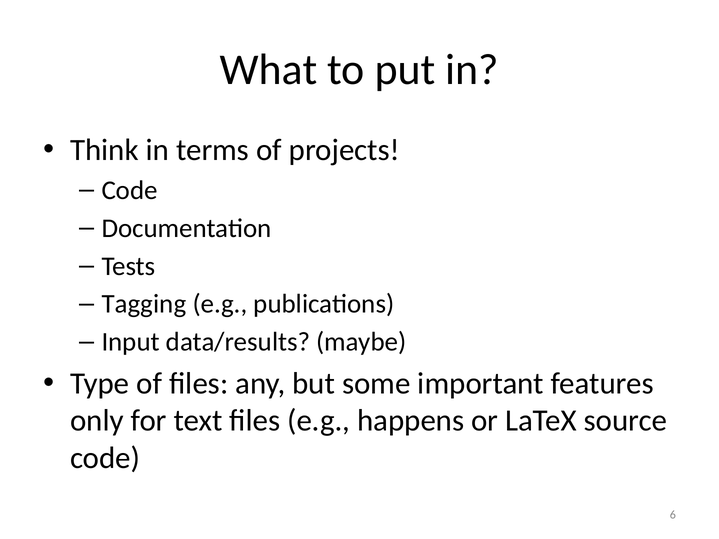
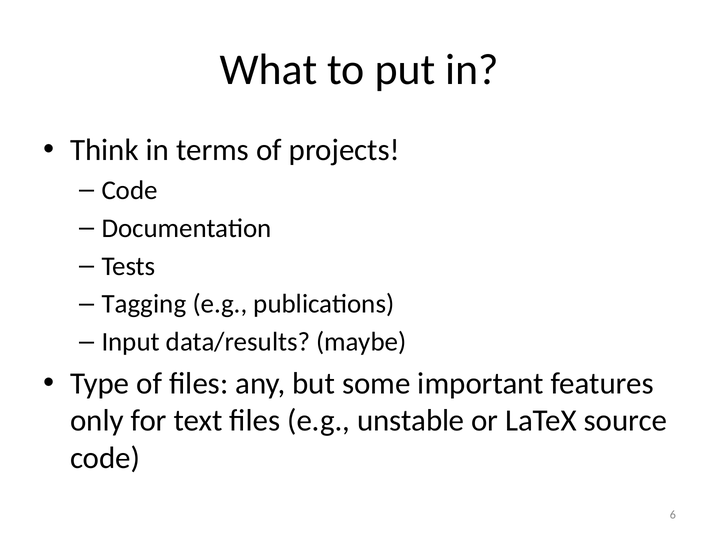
happens: happens -> unstable (411, 421)
